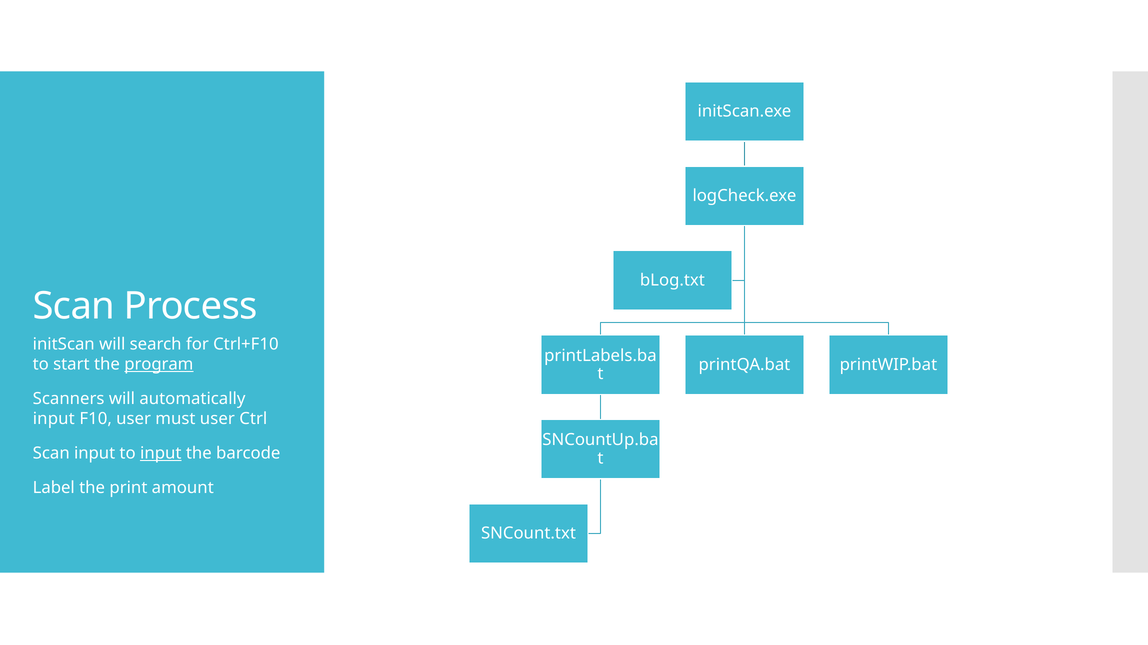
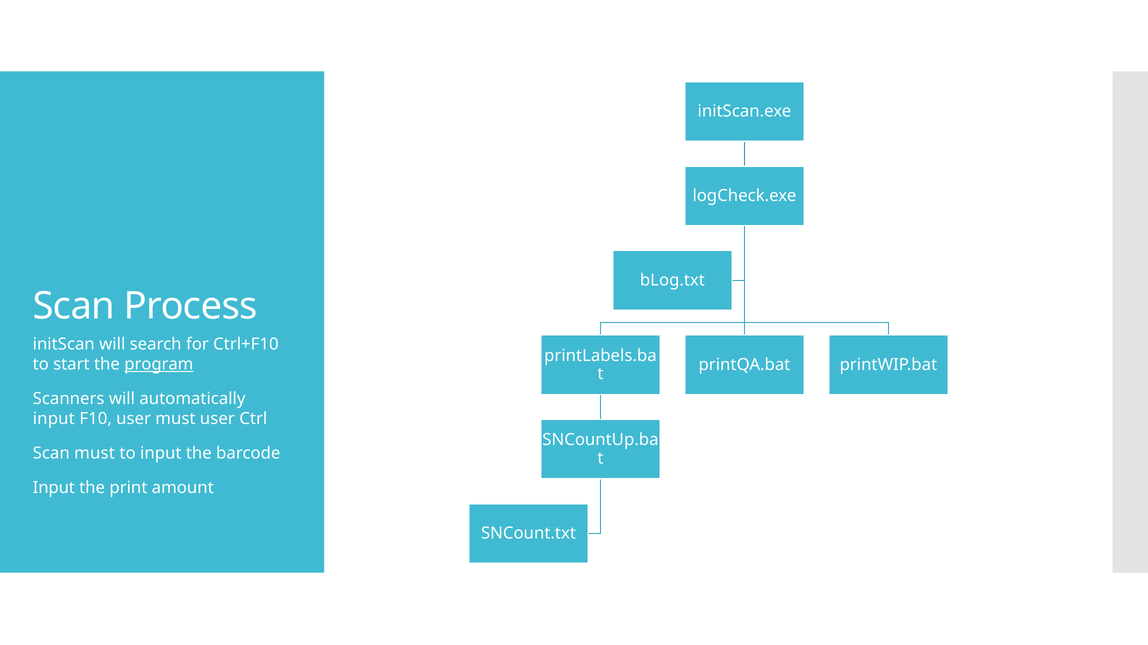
Scan input: input -> must (95, 454)
input underline: present -> none (161, 454)
Label: Label -> Input (54, 488)
